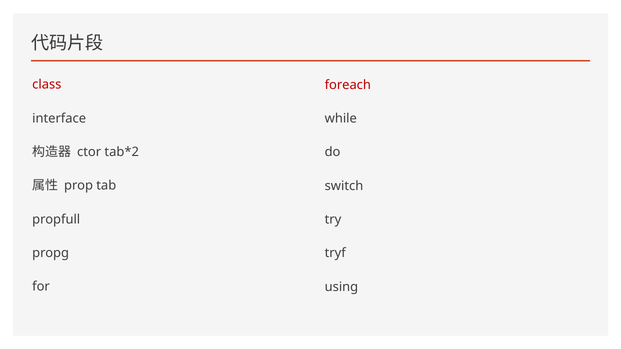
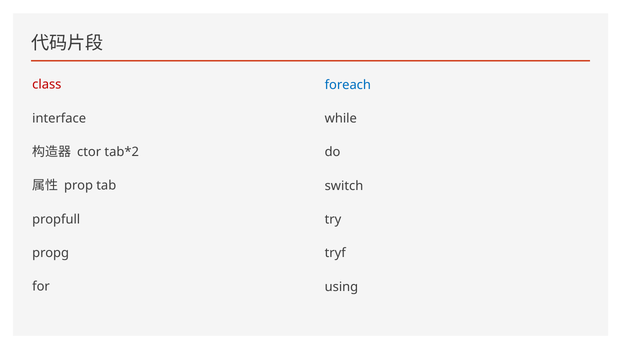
foreach colour: red -> blue (348, 85)
